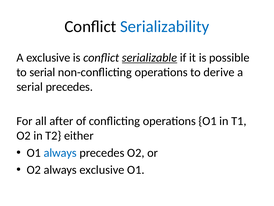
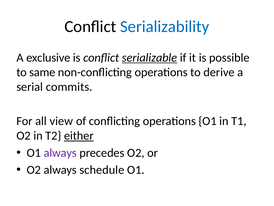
to serial: serial -> same (42, 72)
serial precedes: precedes -> commits (69, 87)
after: after -> view (61, 121)
either underline: none -> present (79, 135)
always colour: blue -> purple (60, 152)
always exclusive: exclusive -> schedule (102, 170)
